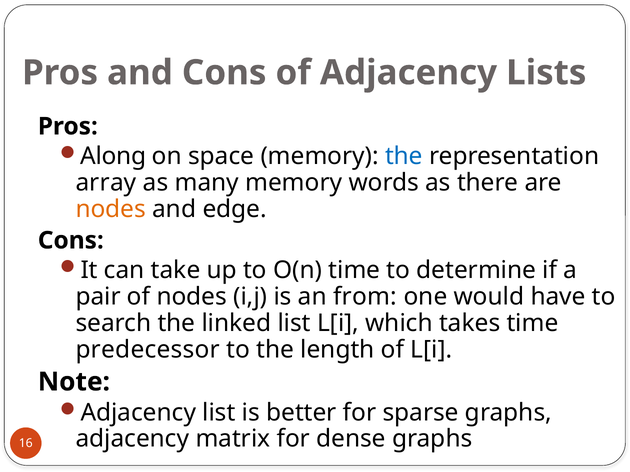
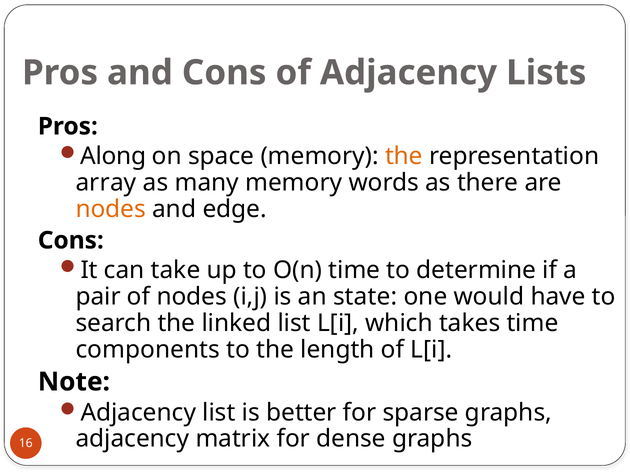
the colour: blue -> orange (404, 156)
from: from -> state (365, 297)
predecessor: predecessor -> components (148, 350)
